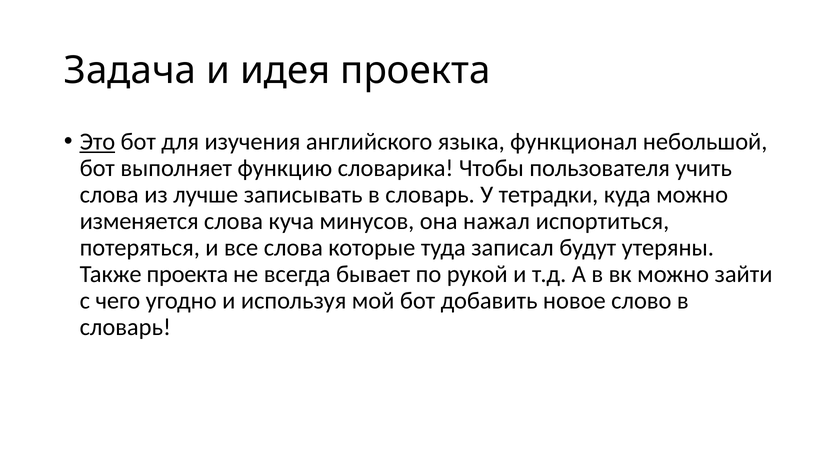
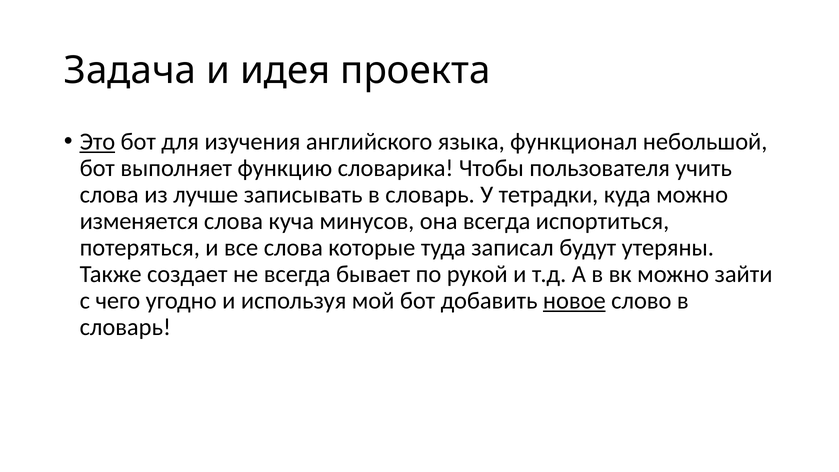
она нажал: нажал -> всегда (497, 221)
Также проекта: проекта -> создает (187, 274)
новое underline: none -> present (574, 300)
